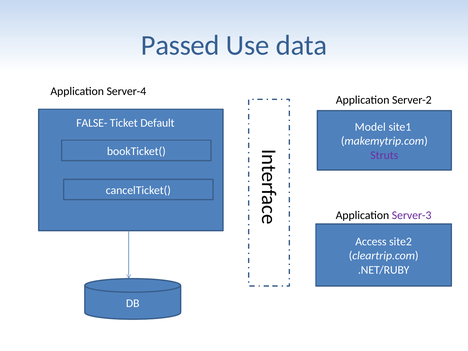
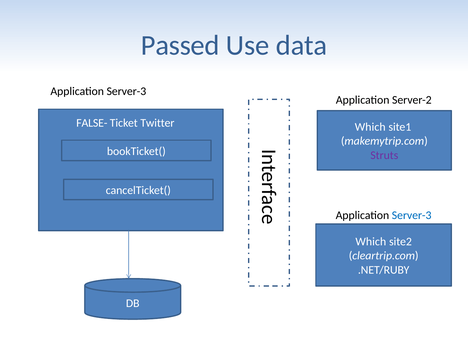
Server-4: Server-4 -> Server-3 (126, 91)
Default: Default -> Twitter (157, 123)
Model: Model -> Which (370, 127)
Server-3 colour: purple -> blue (412, 215)
Access: Access -> Which (371, 242)
